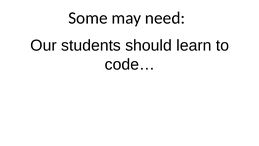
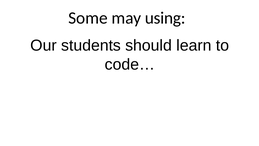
need: need -> using (165, 18)
